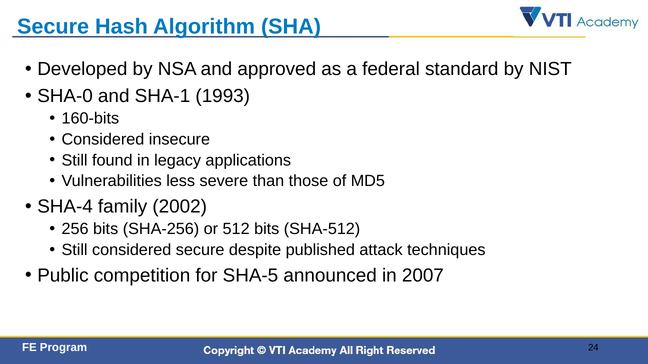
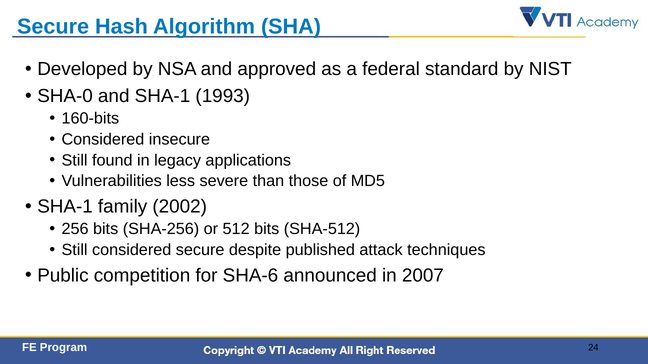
SHA-4: SHA-4 -> SHA-1 (65, 207)
SHA-5: SHA-5 -> SHA-6 (250, 276)
